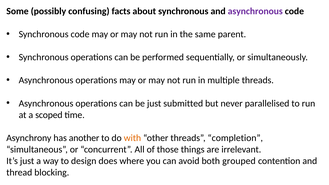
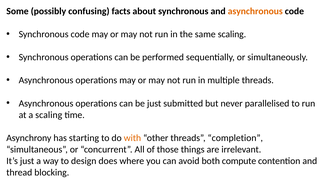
asynchronous colour: purple -> orange (255, 11)
same parent: parent -> scaling (232, 34)
a scoped: scoped -> scaling (49, 115)
another: another -> starting (84, 138)
grouped: grouped -> compute (239, 161)
